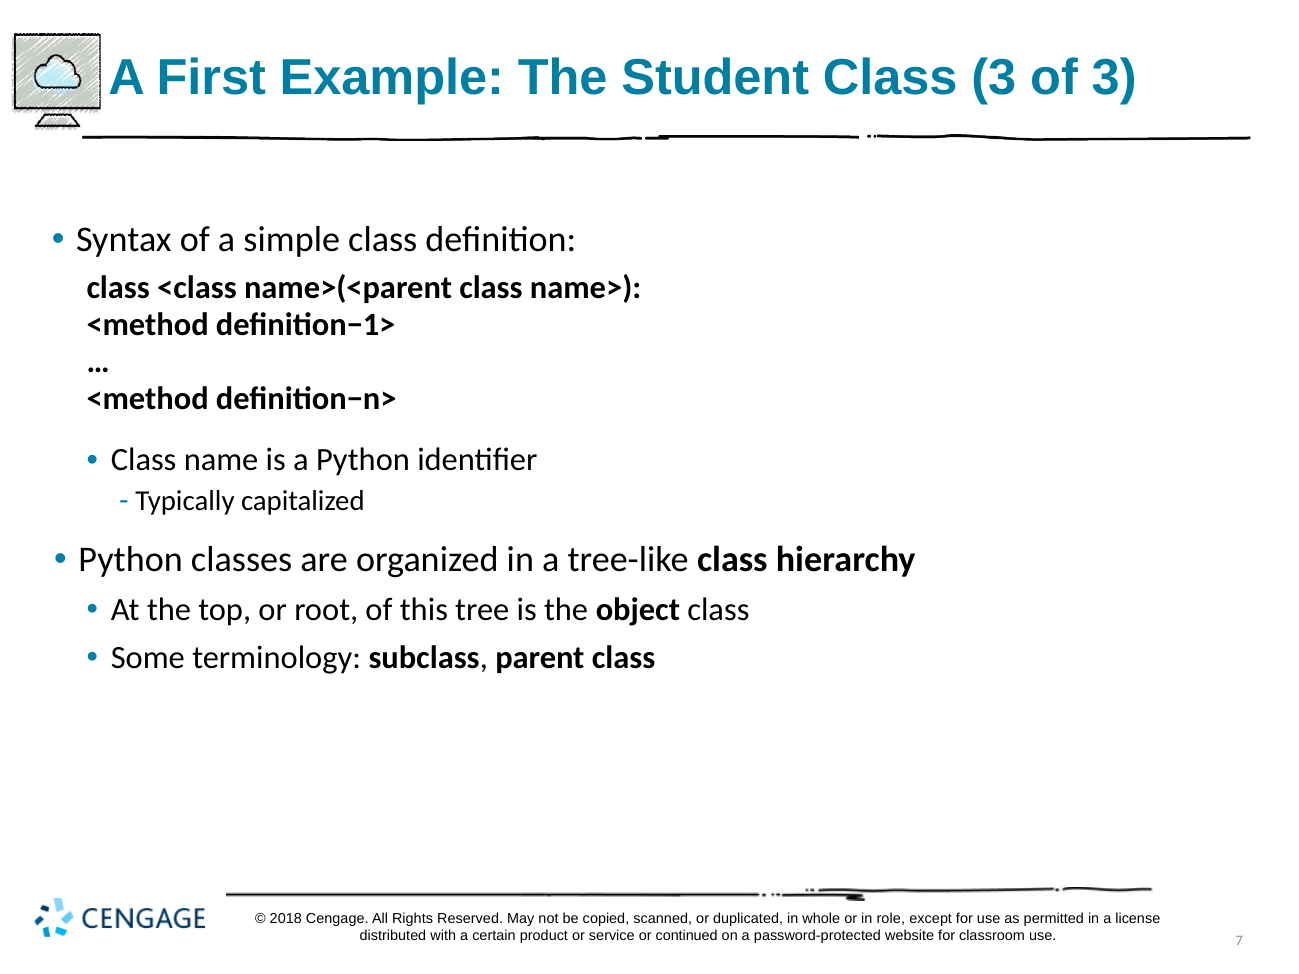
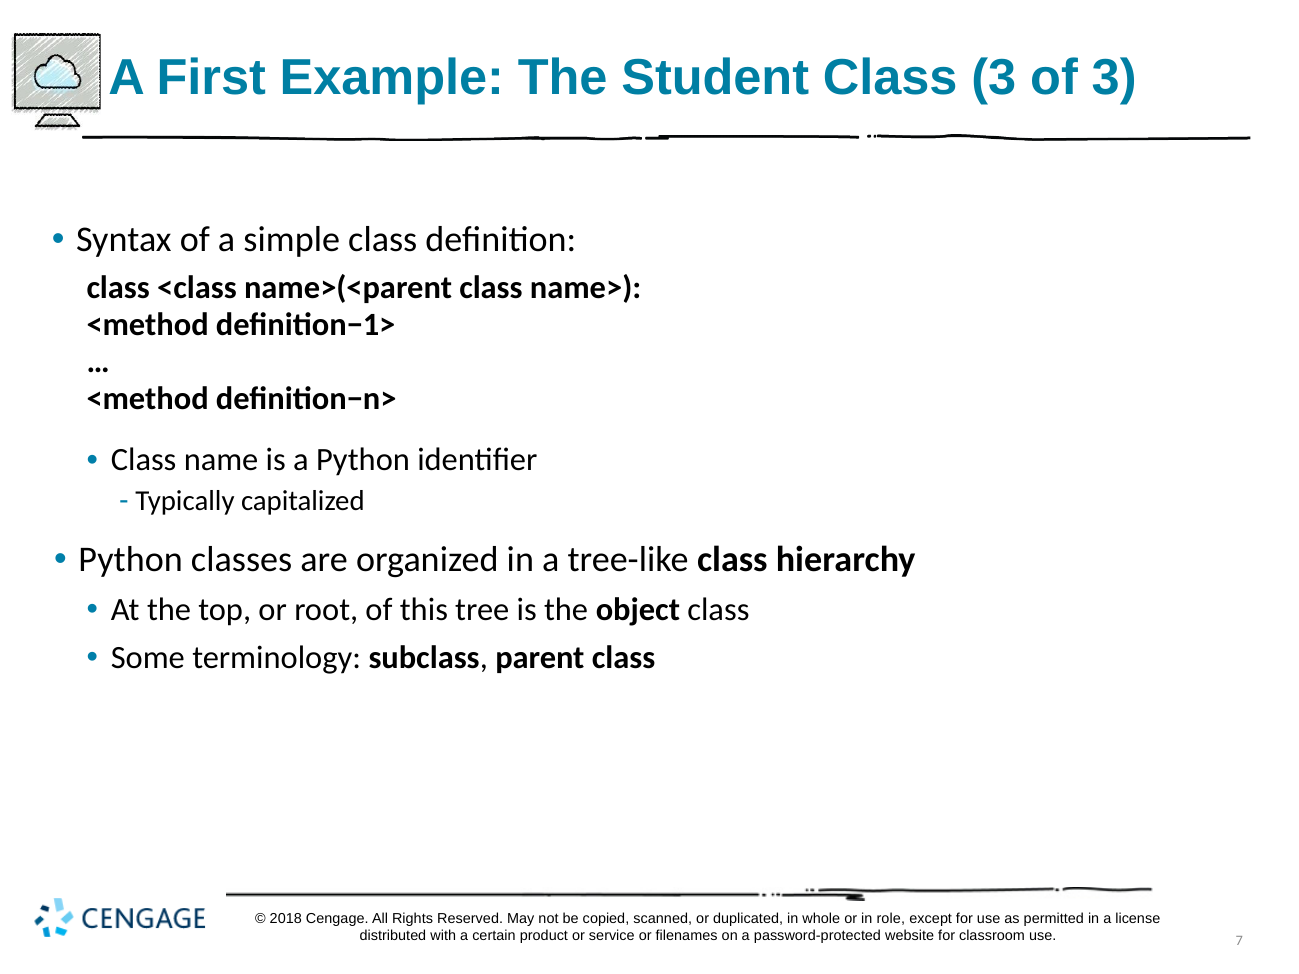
continued: continued -> filenames (687, 936)
